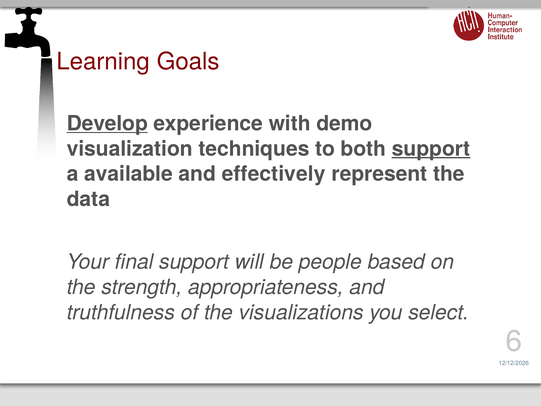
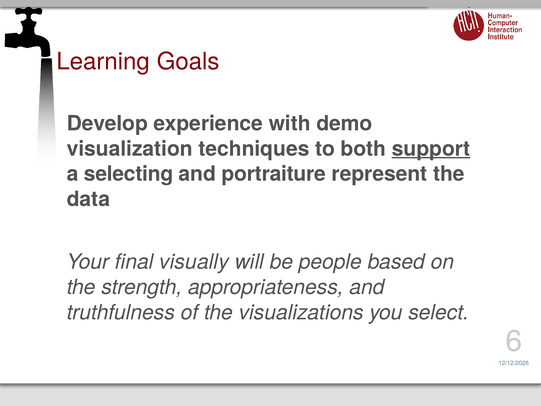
Develop underline: present -> none (107, 123)
available: available -> selecting (129, 174)
effectively: effectively -> portraiture (274, 174)
final support: support -> visually (194, 262)
